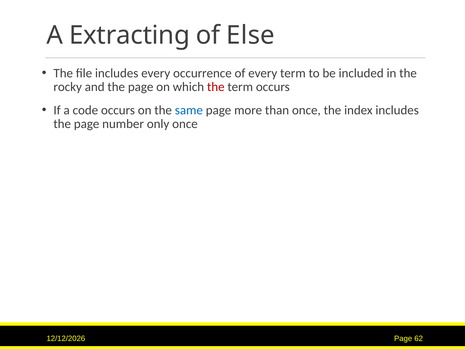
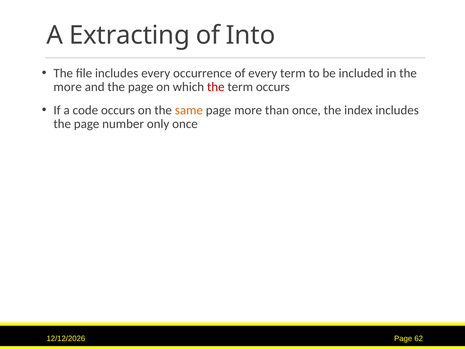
Else: Else -> Into (251, 35)
rocky: rocky -> more (68, 87)
same colour: blue -> orange (189, 110)
